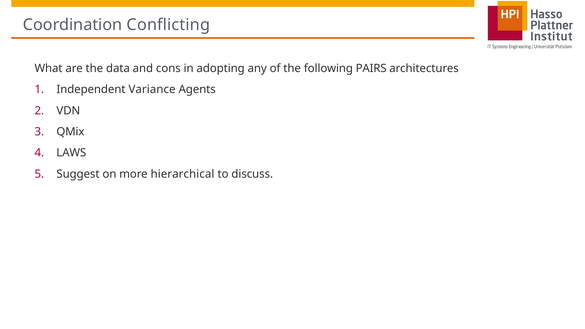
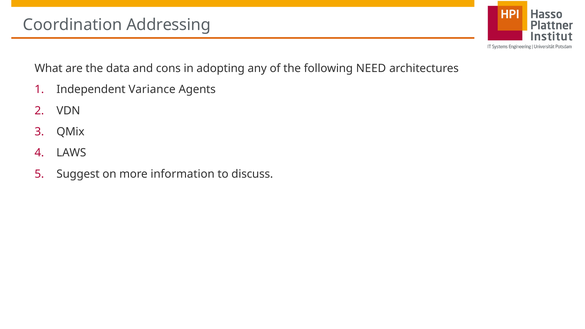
Conflicting: Conflicting -> Addressing (169, 25)
PAIRS: PAIRS -> NEED (371, 68)
hierarchical: hierarchical -> information (183, 174)
